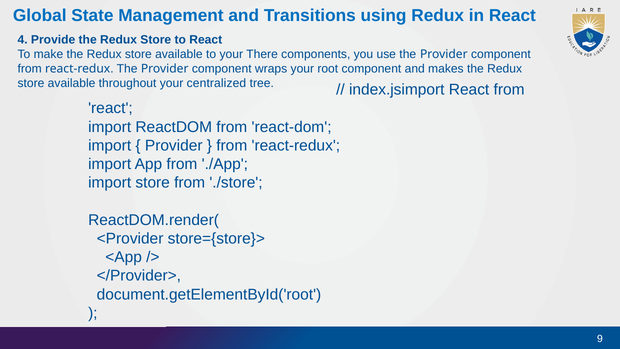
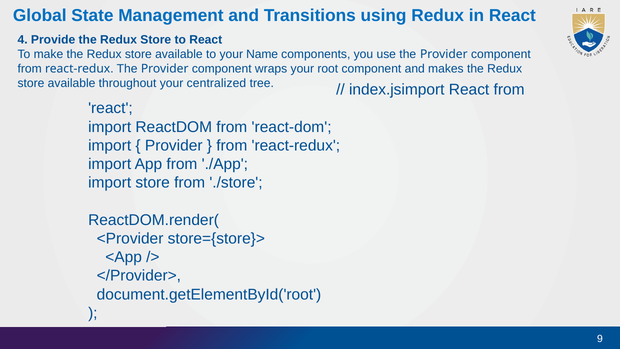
There: There -> Name (262, 54)
